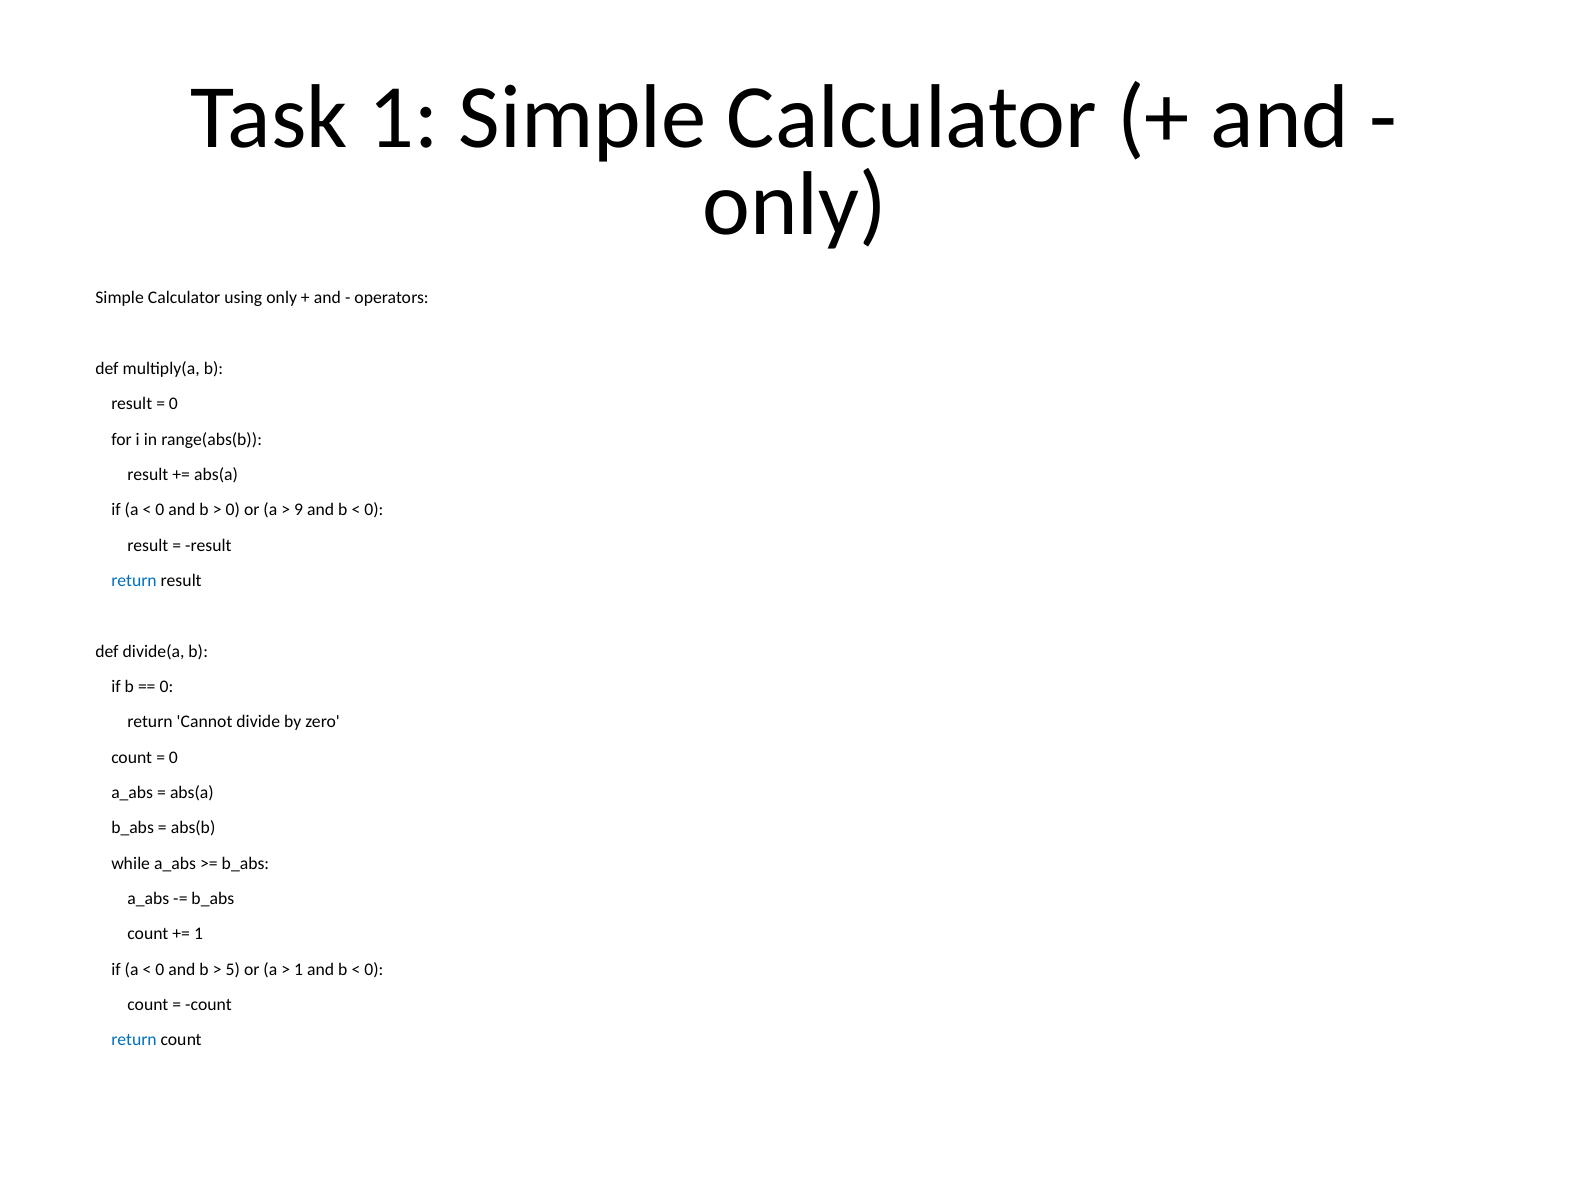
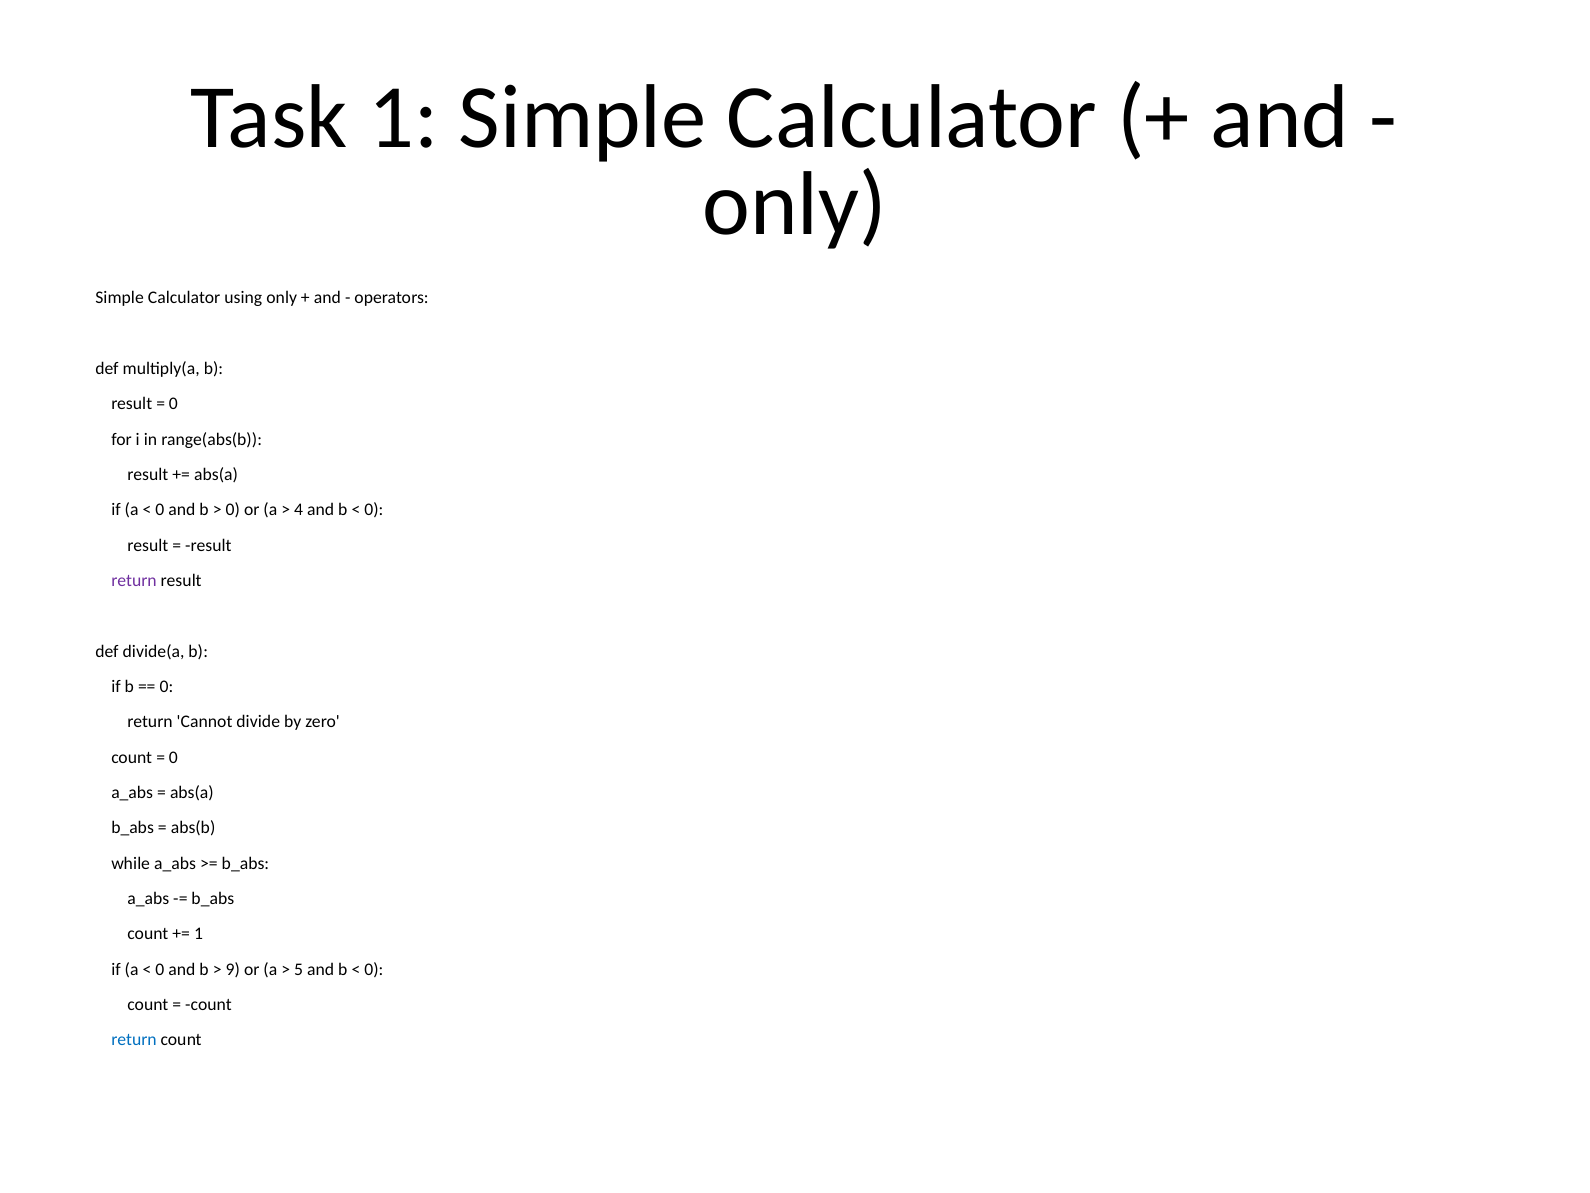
9: 9 -> 4 (298, 510)
return colour: blue -> purple (134, 580)
5: 5 -> 9 (233, 969)
1: 1 -> 5 (298, 969)
